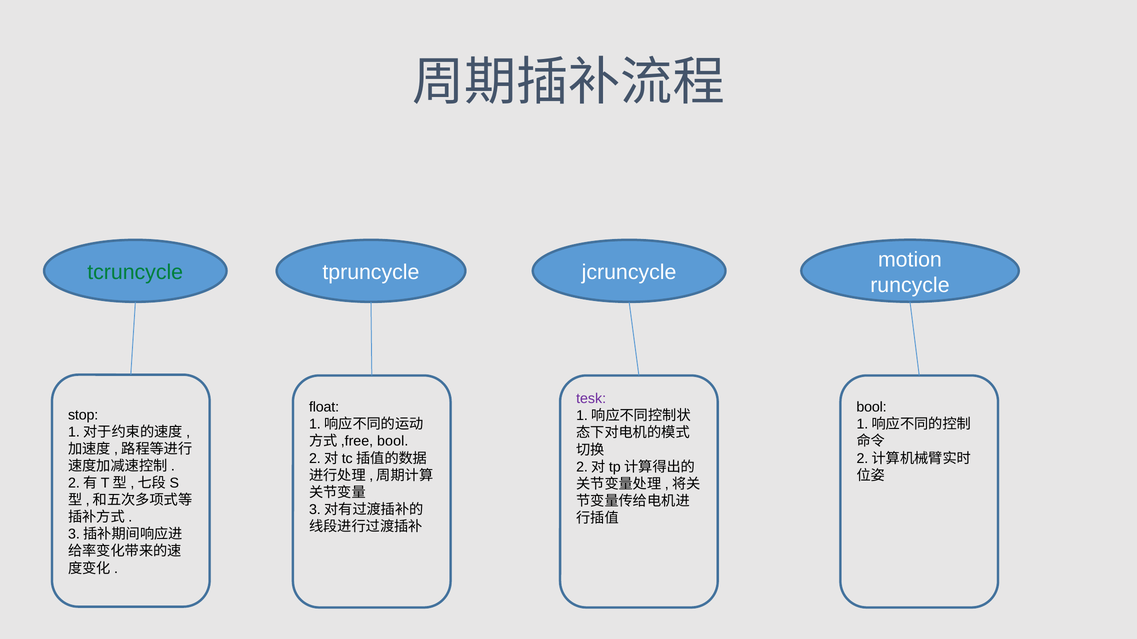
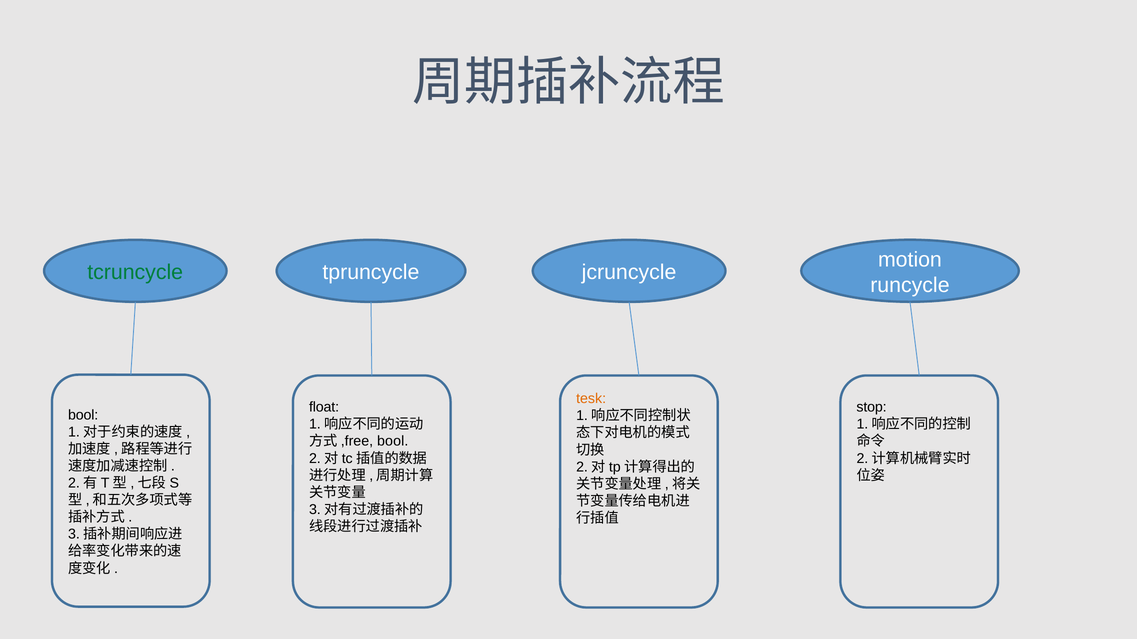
tesk colour: purple -> orange (591, 399)
bool: bool -> stop (872, 408)
stop: stop -> bool (83, 415)
